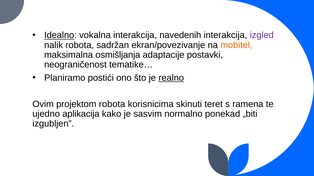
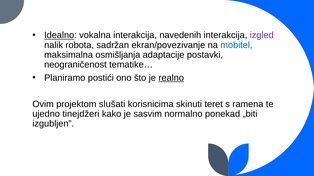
mobitel colour: orange -> blue (236, 45)
projektom robota: robota -> slušati (112, 104)
aplikacija: aplikacija -> tinejdžeri (81, 114)
